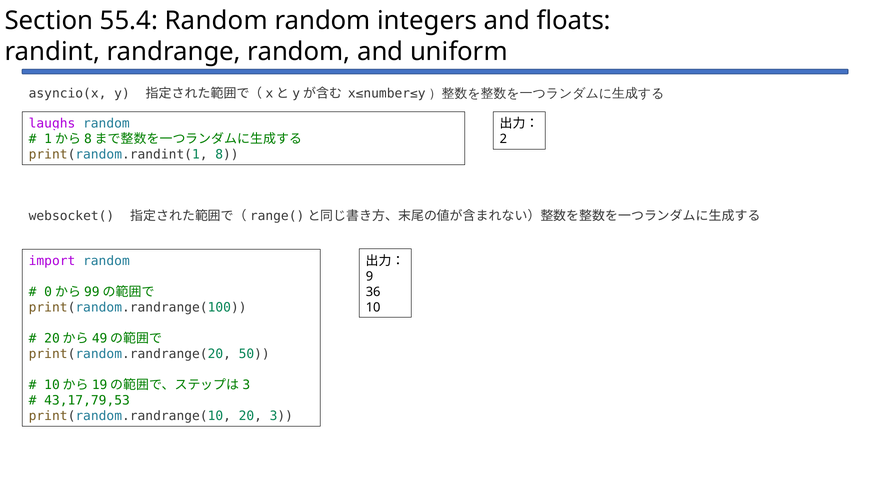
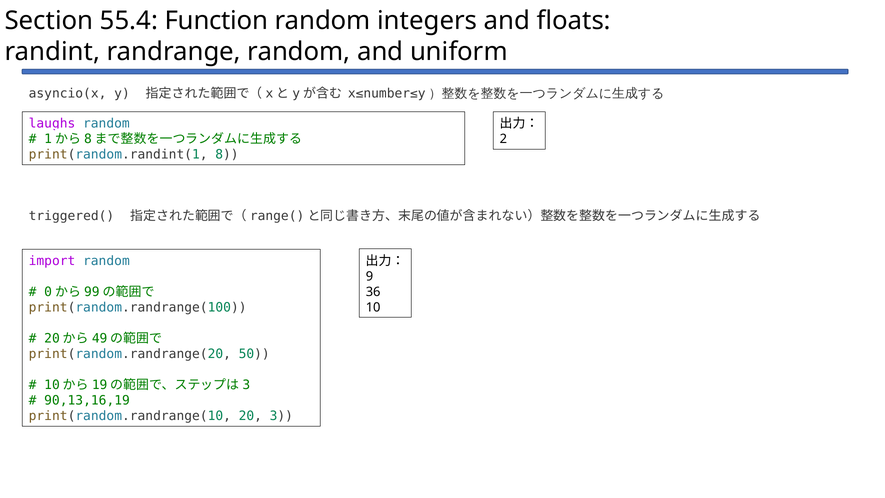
55.4 Random: Random -> Function (216, 21)
websocket(: websocket( -> triggered( (71, 216)
43,17,79,53: 43,17,79,53 -> 90,13,16,19 (87, 400)
